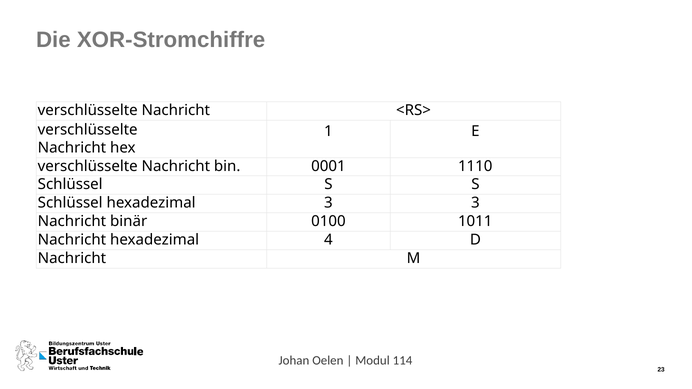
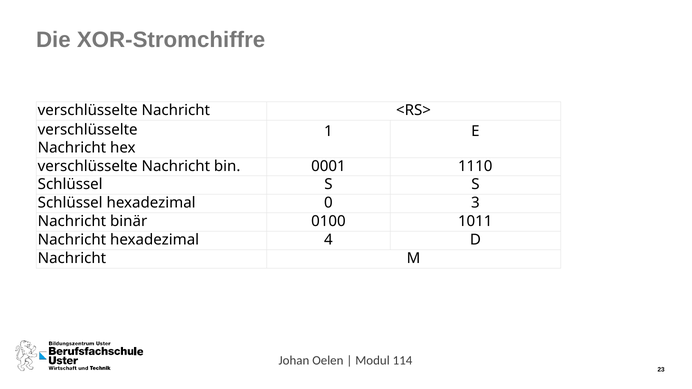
hexadezimal 3: 3 -> 0 (328, 203)
